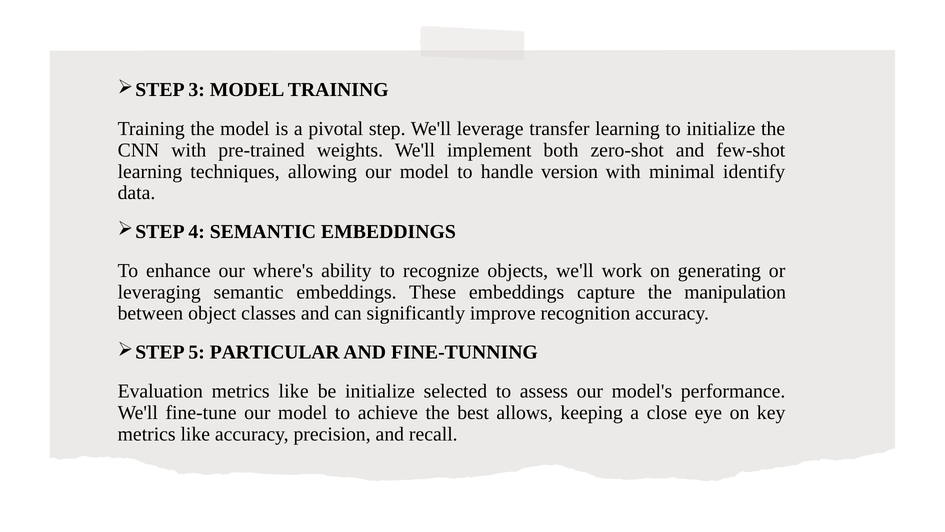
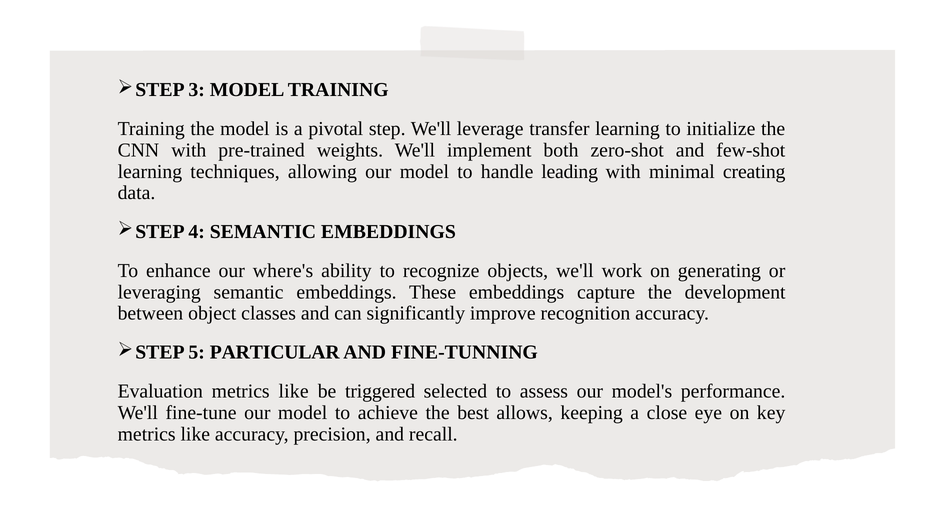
version: version -> leading (570, 171)
identify: identify -> creating (754, 171)
manipulation: manipulation -> development (735, 292)
be initialize: initialize -> triggered (380, 391)
